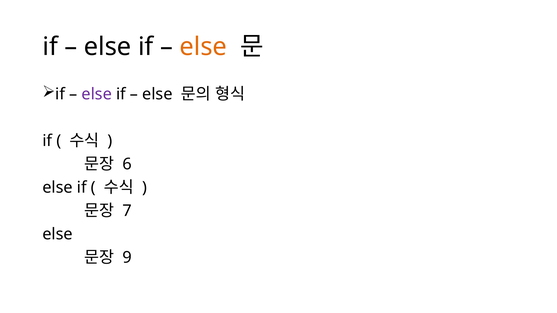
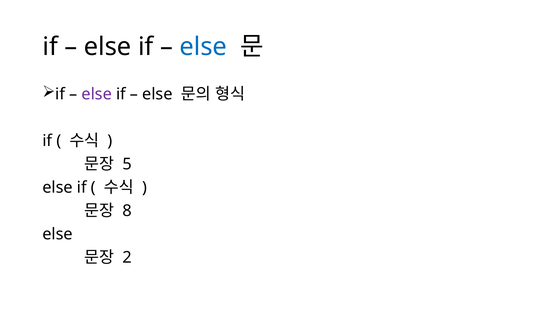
else colour: orange -> blue (203, 47)
6: 6 -> 5 (127, 164)
7: 7 -> 8 (127, 211)
9: 9 -> 2 (127, 258)
